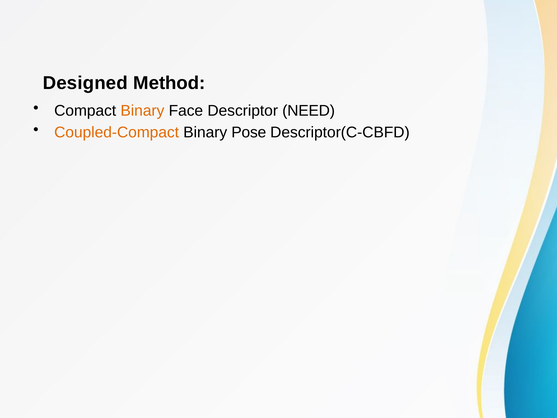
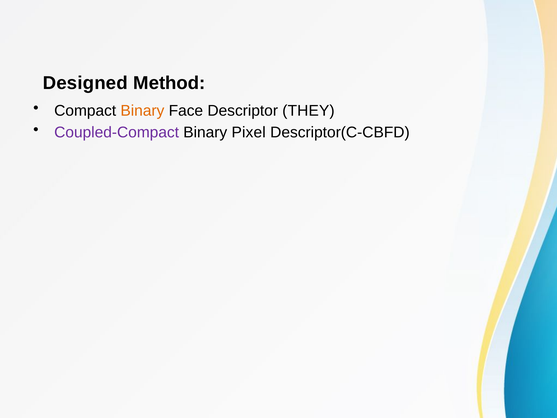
NEED: NEED -> THEY (308, 111)
Coupled-Compact colour: orange -> purple (117, 132)
Pose: Pose -> Pixel (249, 132)
